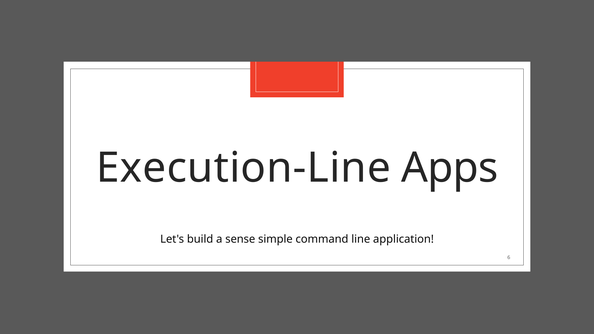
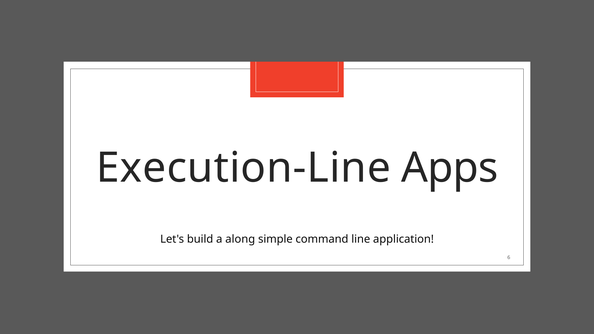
sense: sense -> along (240, 239)
